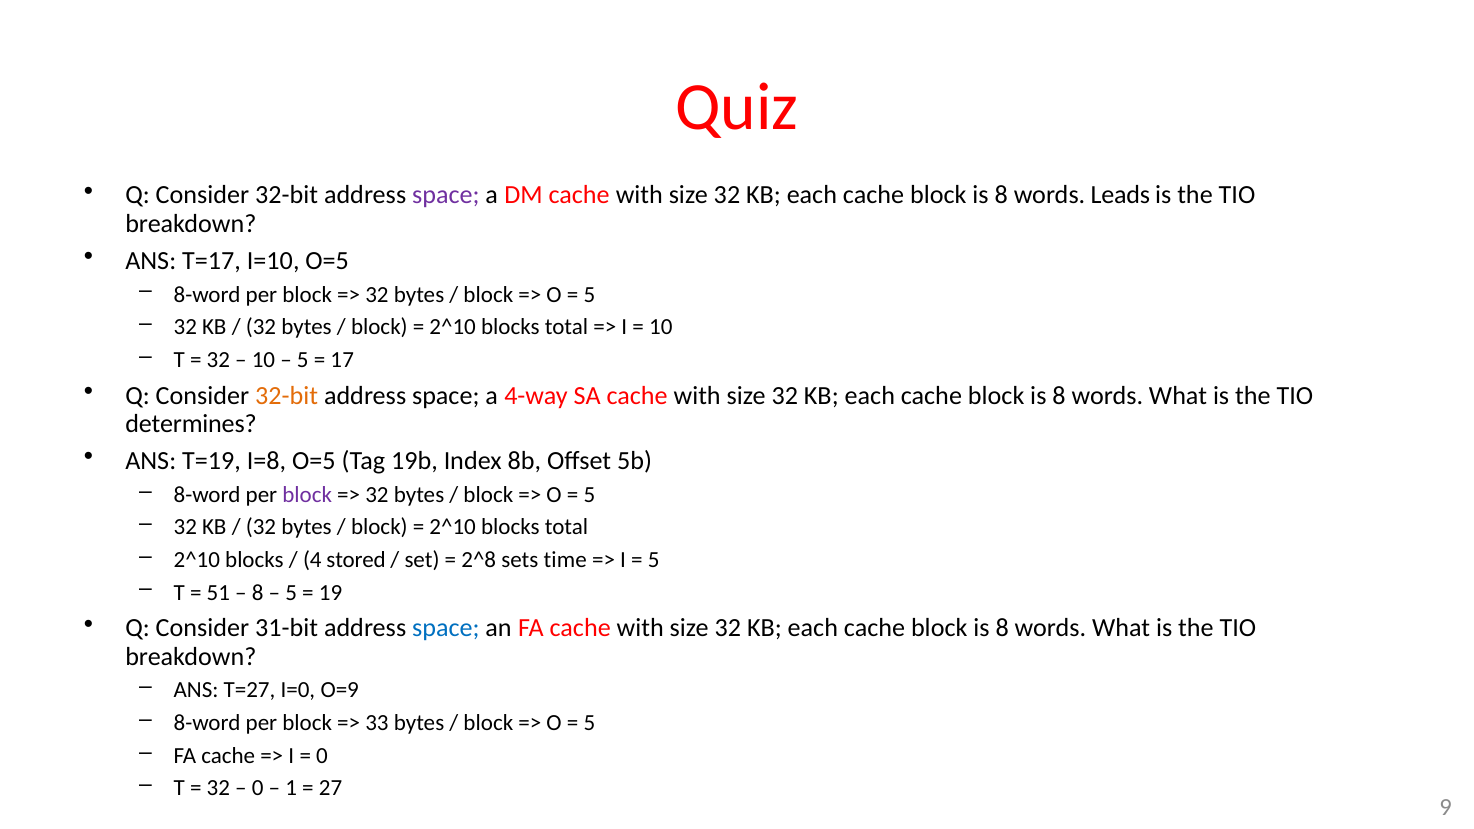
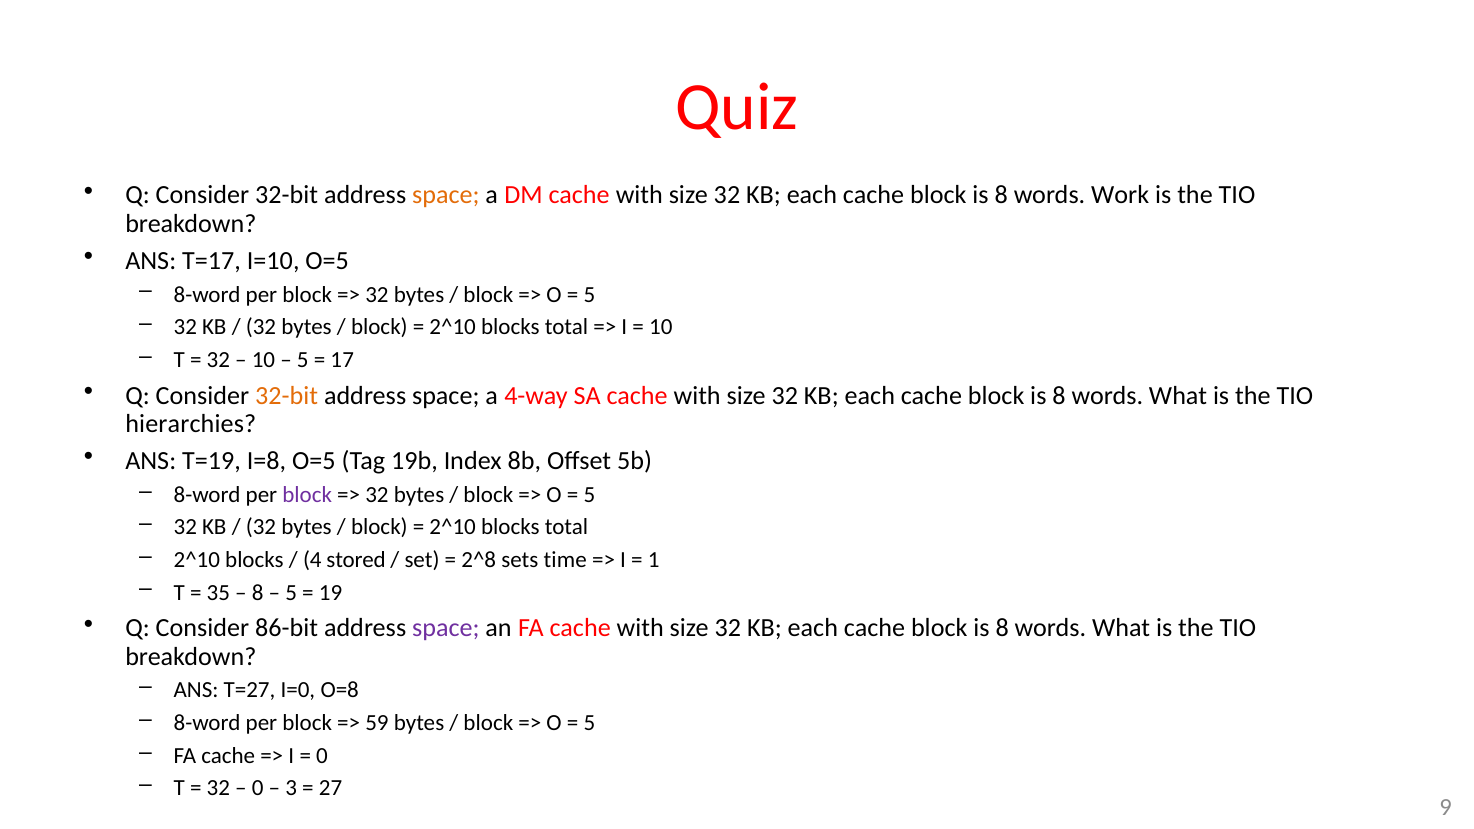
space colour: purple -> orange (446, 195)
Leads: Leads -> Work (1120, 195)
determines: determines -> hierarchies (191, 424)
5: 5 -> 1 (654, 560)
51: 51 -> 35 (218, 593)
31-bit: 31-bit -> 86-bit (287, 628)
space colour: blue -> purple (446, 628)
O=9: O=9 -> O=8 (340, 690)
33: 33 -> 59 (377, 723)
1: 1 -> 3 (291, 788)
